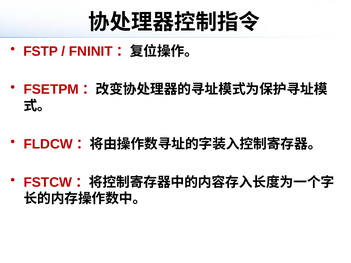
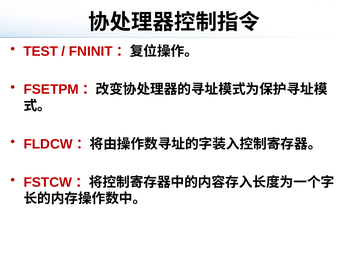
FSTP: FSTP -> TEST (41, 51)
